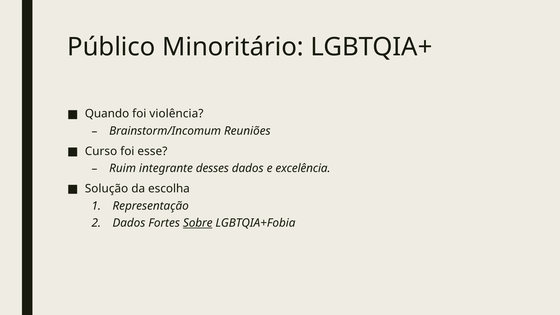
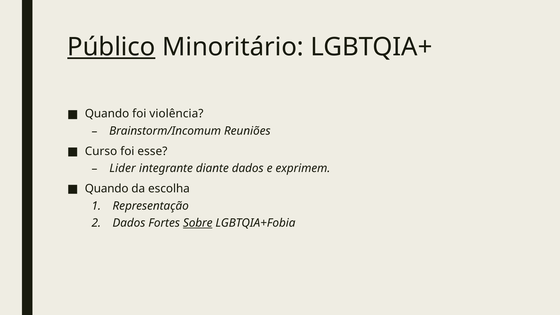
Público underline: none -> present (111, 47)
Ruim: Ruim -> Lider (123, 168)
desses: desses -> diante (212, 168)
excelência: excelência -> exprimem (303, 168)
Solução: Solução -> Quando (107, 189)
